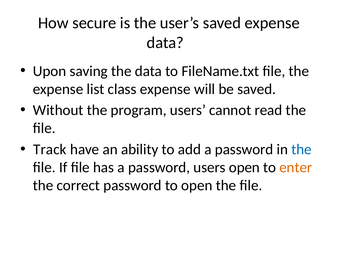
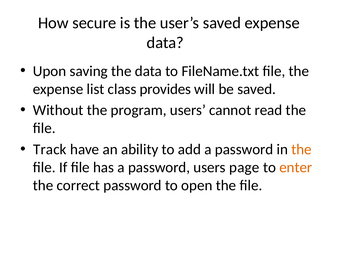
class expense: expense -> provides (165, 89)
the colour: blue -> orange (301, 149)
users open: open -> page (244, 167)
